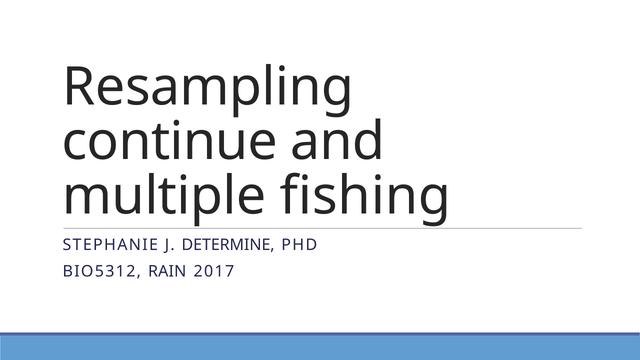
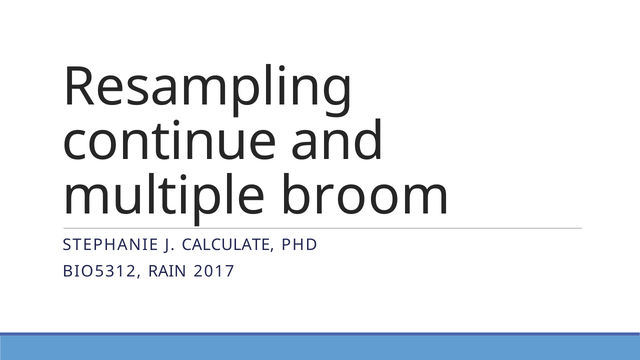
fishing: fishing -> broom (365, 196)
DETERMINE: DETERMINE -> CALCULATE (228, 245)
